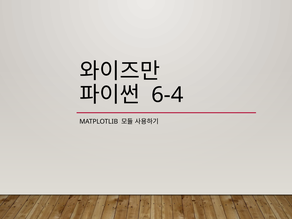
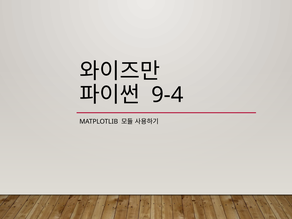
6-4: 6-4 -> 9-4 (167, 95)
